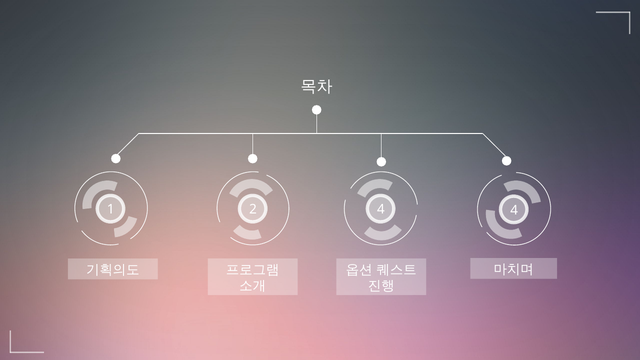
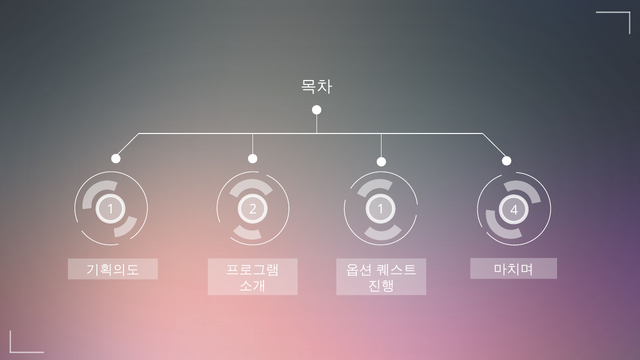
2 4: 4 -> 1 (381, 209)
